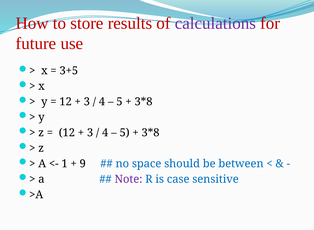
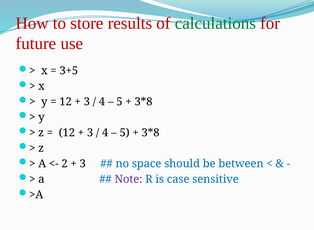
calculations colour: purple -> green (215, 23)
1: 1 -> 2 (65, 164)
9: 9 -> 3 (83, 164)
